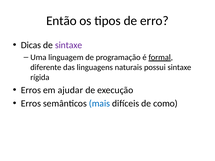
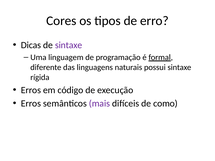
Então: Então -> Cores (61, 21)
ajudar: ajudar -> código (70, 90)
mais colour: blue -> purple (99, 104)
